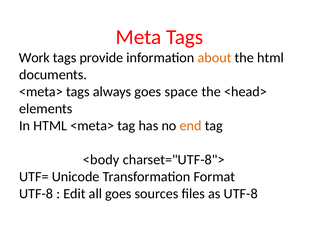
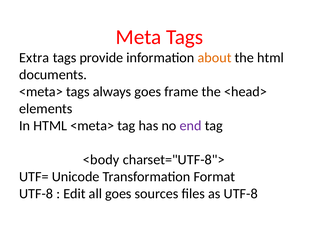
Work: Work -> Extra (34, 58)
space: space -> frame (181, 92)
end colour: orange -> purple (191, 126)
